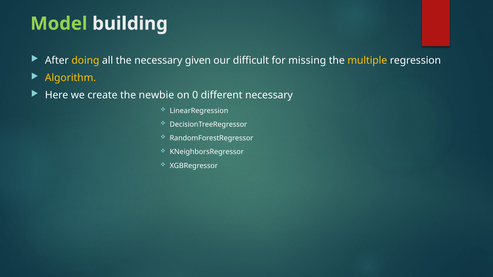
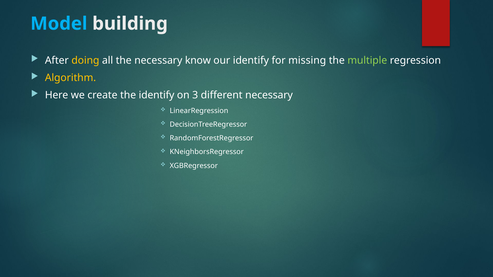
Model colour: light green -> light blue (59, 24)
given: given -> know (198, 60)
our difficult: difficult -> identify (251, 60)
multiple colour: yellow -> light green (367, 60)
the newbie: newbie -> identify (157, 95)
0: 0 -> 3 (195, 95)
